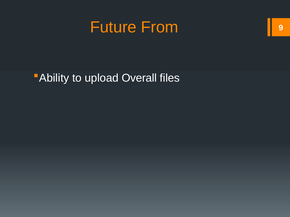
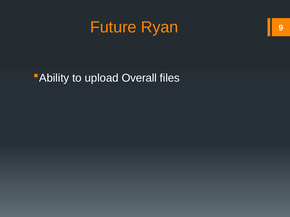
From: From -> Ryan (160, 27)
